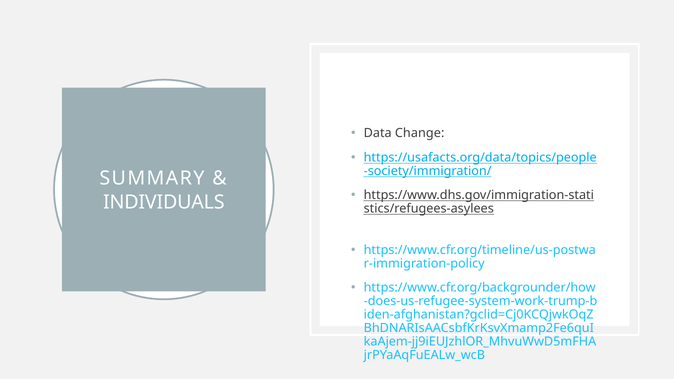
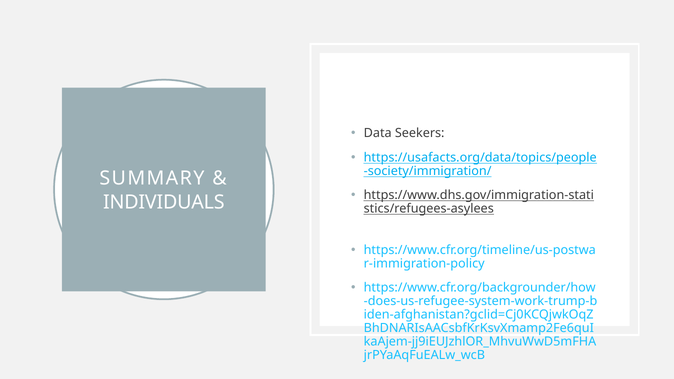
Change: Change -> Seekers (420, 133)
